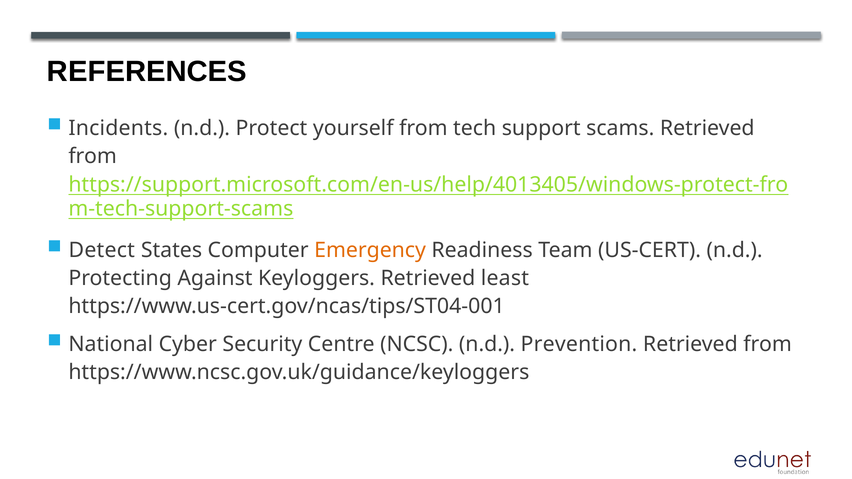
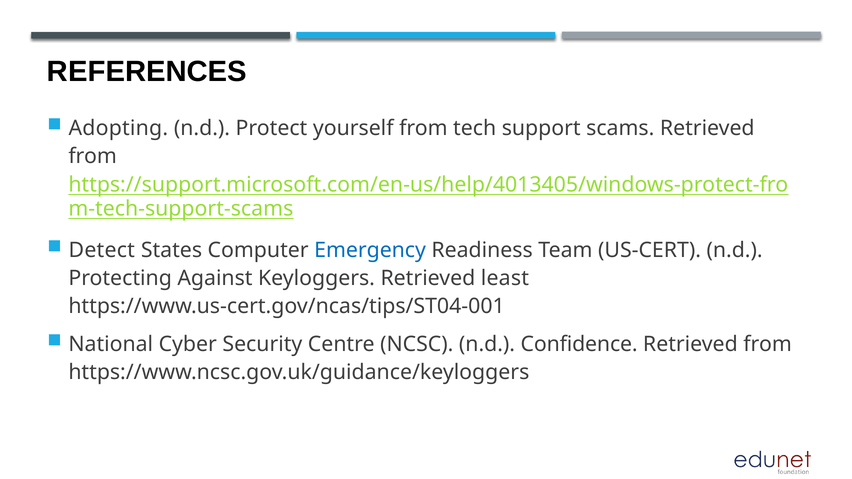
Incidents: Incidents -> Adopting (118, 128)
Emergency colour: orange -> blue (370, 250)
Prevention: Prevention -> Confidence (579, 344)
